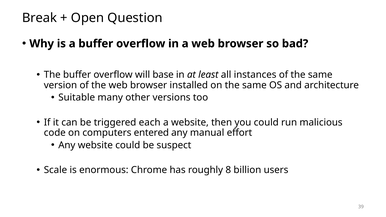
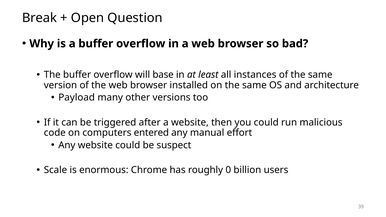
Suitable: Suitable -> Payload (77, 98)
each: each -> after (150, 122)
8: 8 -> 0 (228, 170)
